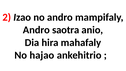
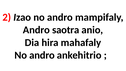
hajao: hajao -> andro (42, 55)
